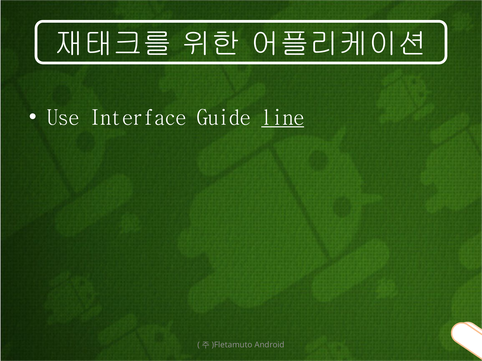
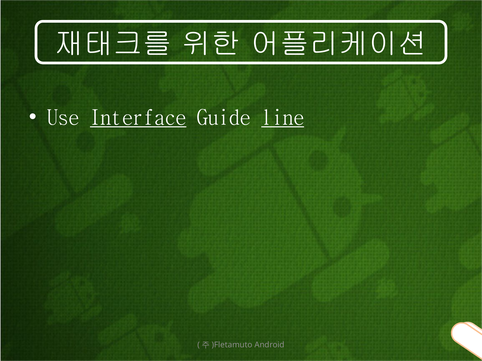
Interface underline: none -> present (138, 118)
